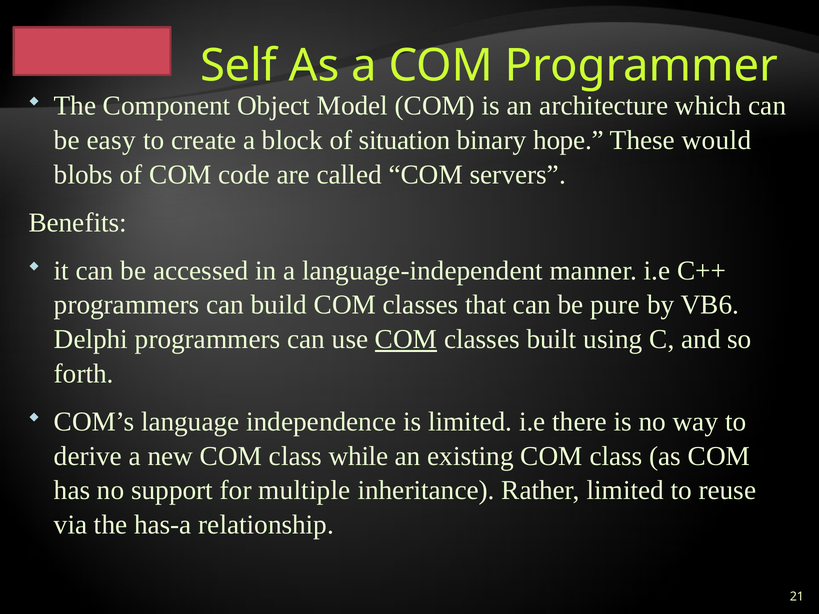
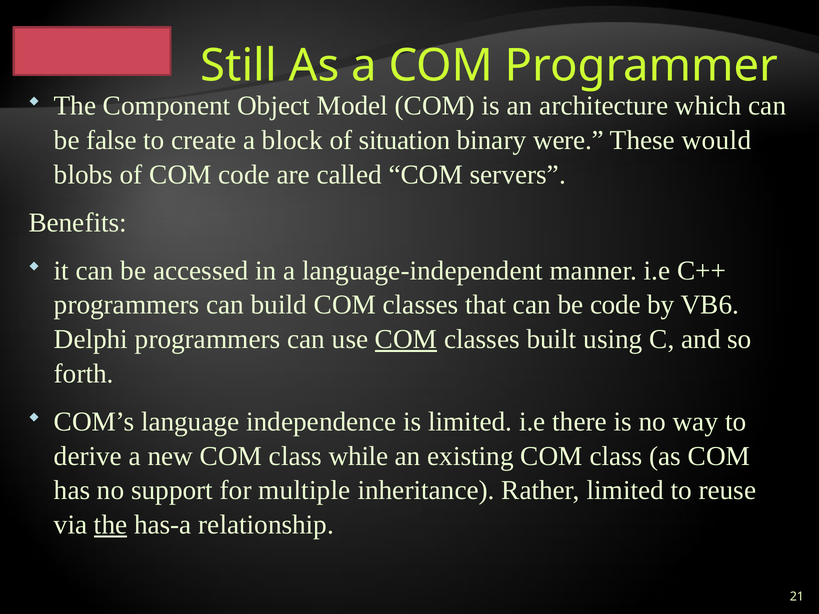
Self: Self -> Still (238, 66)
easy: easy -> false (112, 140)
hope: hope -> were (569, 140)
be pure: pure -> code (615, 305)
the underline: none -> present (111, 525)
